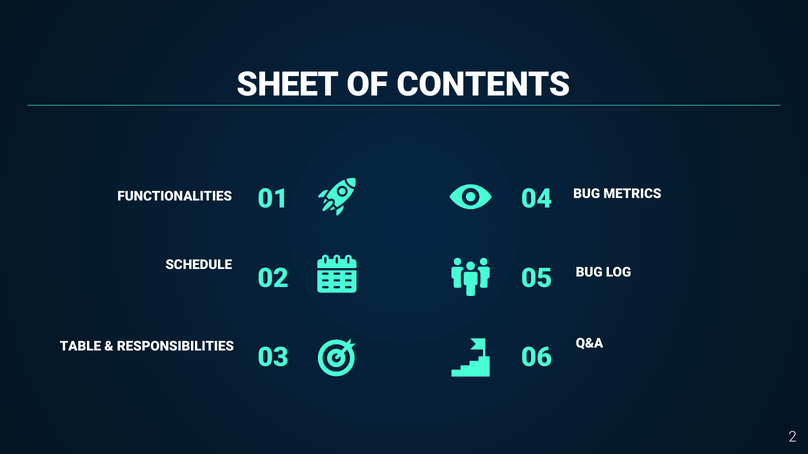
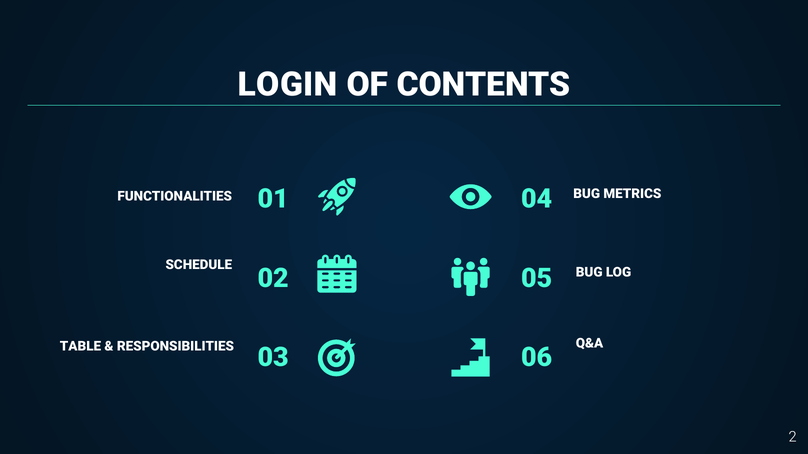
SHEET: SHEET -> LOGIN (288, 85)
